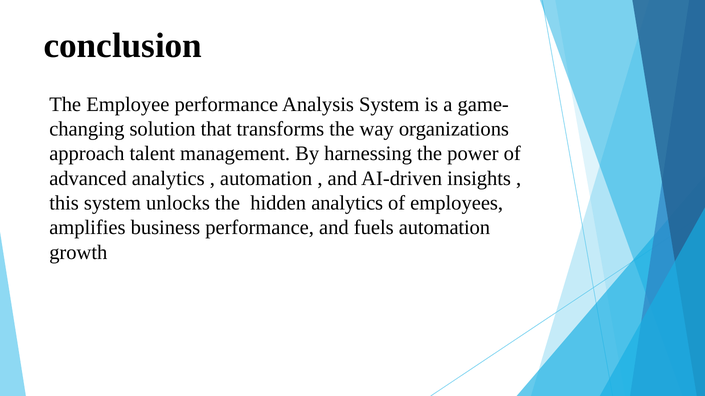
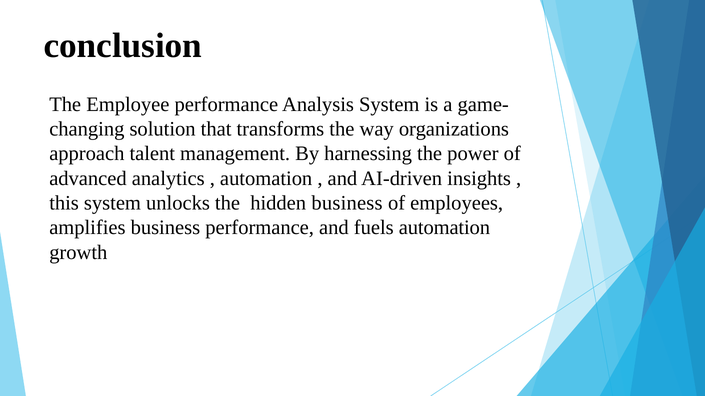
hidden analytics: analytics -> business (347, 203)
